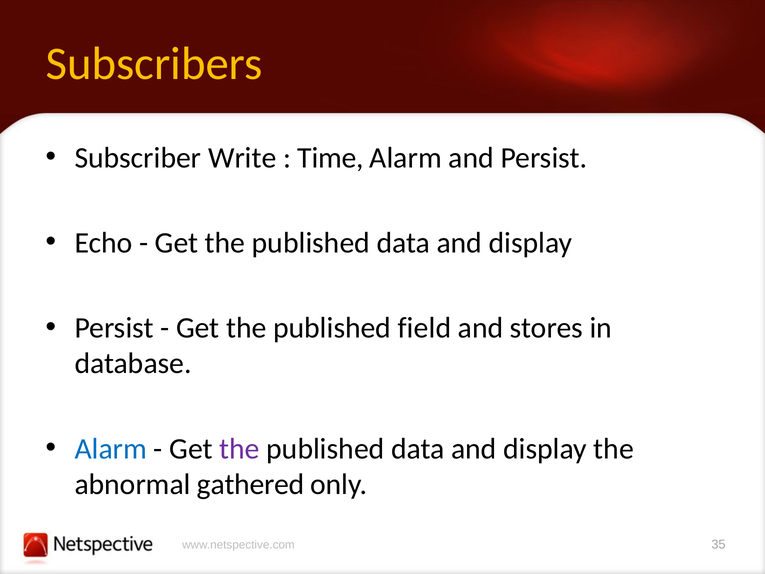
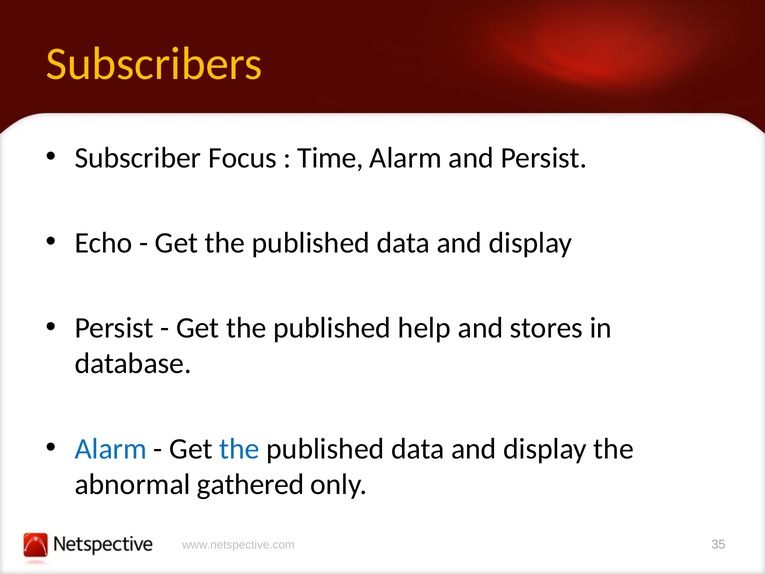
Write: Write -> Focus (242, 158)
field: field -> help (424, 328)
the colour: purple -> blue (240, 449)
